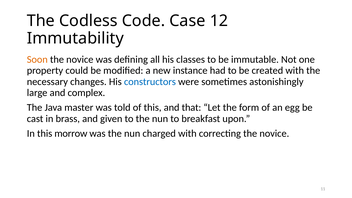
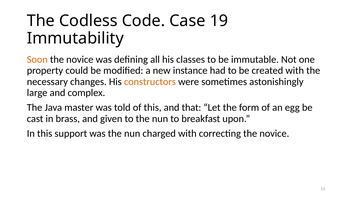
12: 12 -> 19 (219, 21)
constructors colour: blue -> orange (150, 82)
morrow: morrow -> support (71, 133)
